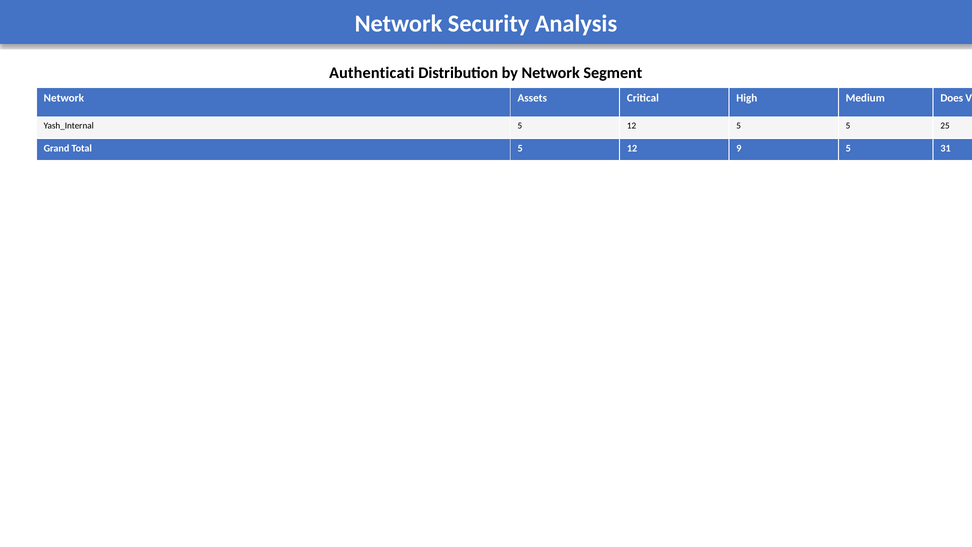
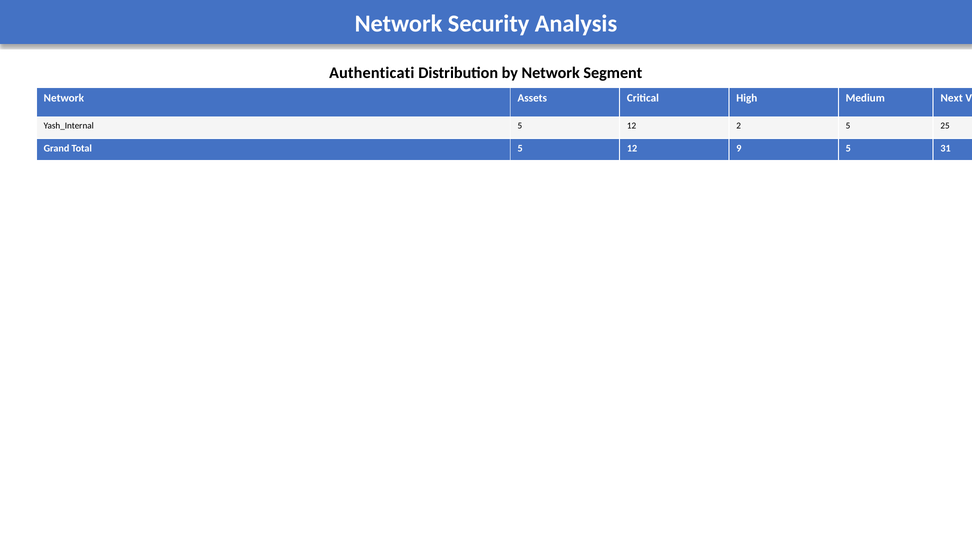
Does: Does -> Next (952, 98)
12 5: 5 -> 2 (739, 126)
